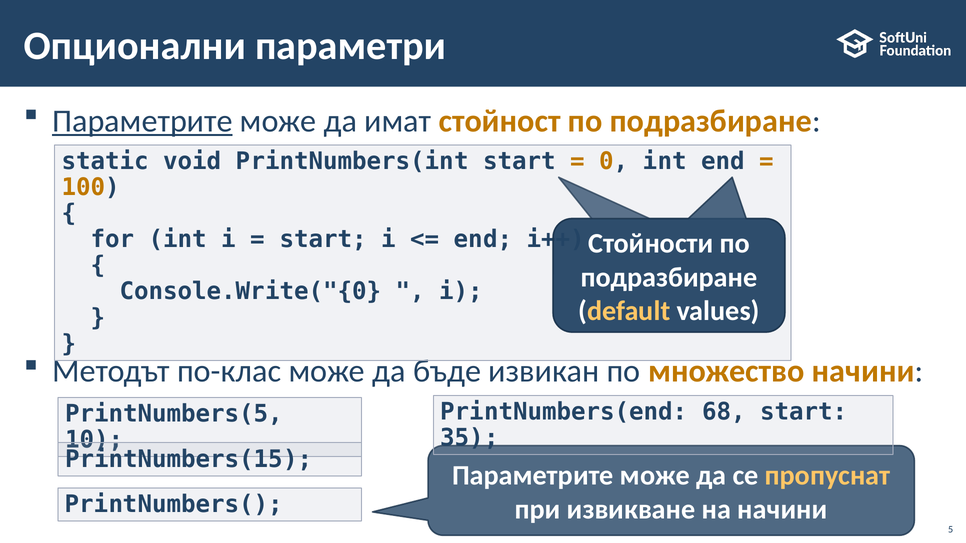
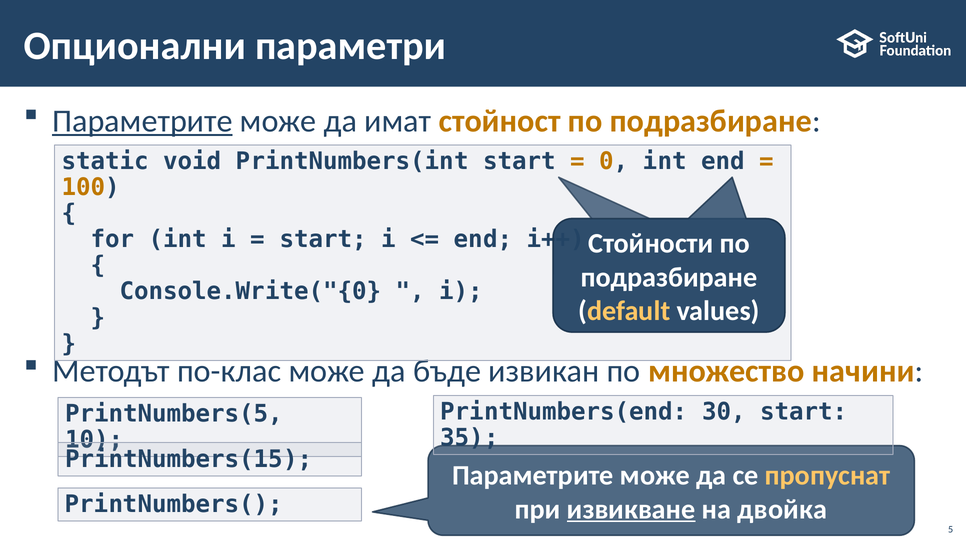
68: 68 -> 30 (724, 412)
извикване underline: none -> present (631, 510)
на начини: начини -> двойка (782, 510)
